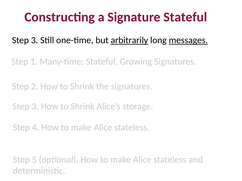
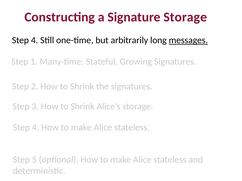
Signature Stateful: Stateful -> Storage (185, 17)
3: 3 -> 4 (35, 40)
arbitrarily underline: present -> none (129, 40)
